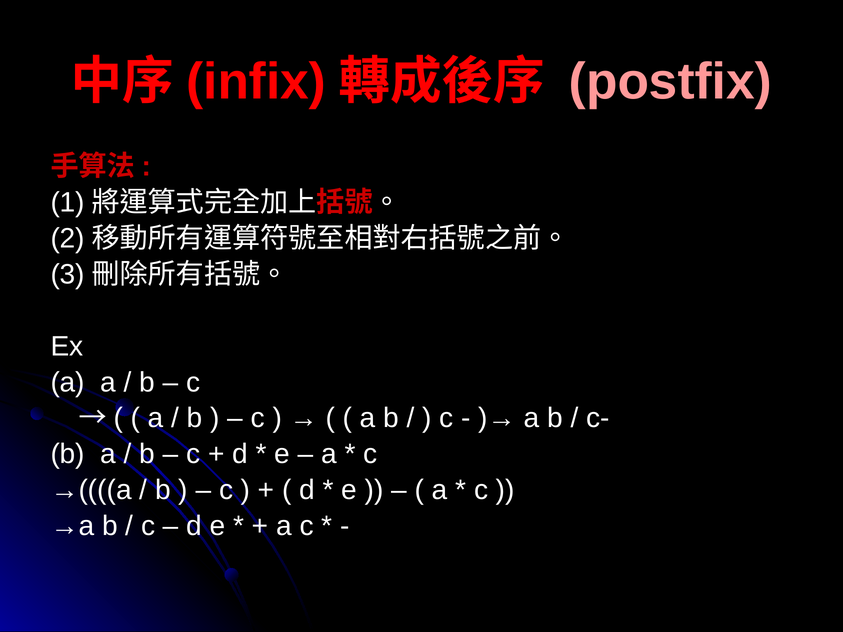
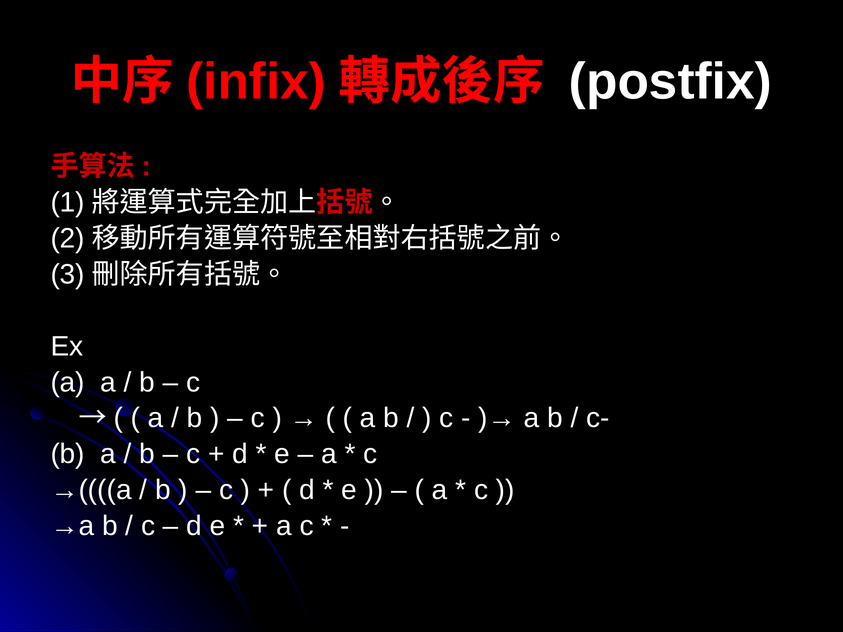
postfix colour: pink -> white (670, 82)
